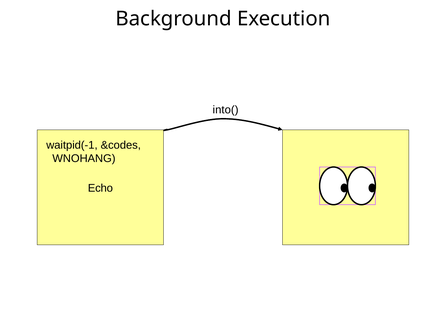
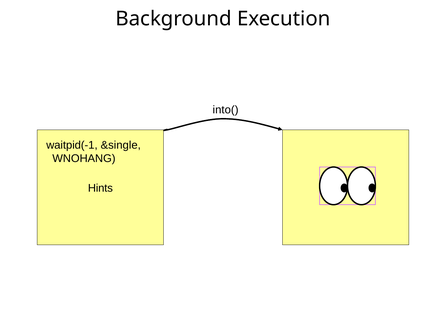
&codes: &codes -> &single (121, 145)
Echo: Echo -> Hints (100, 188)
